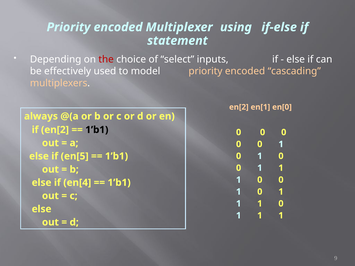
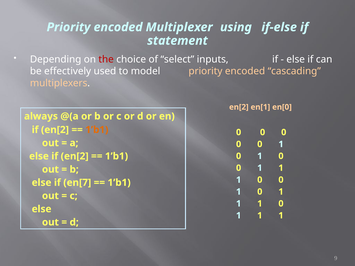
1’b1 colour: black -> orange (97, 130)
else if en[5: en[5 -> en[2 (75, 156)
en[4: en[4 -> en[7 (77, 183)
